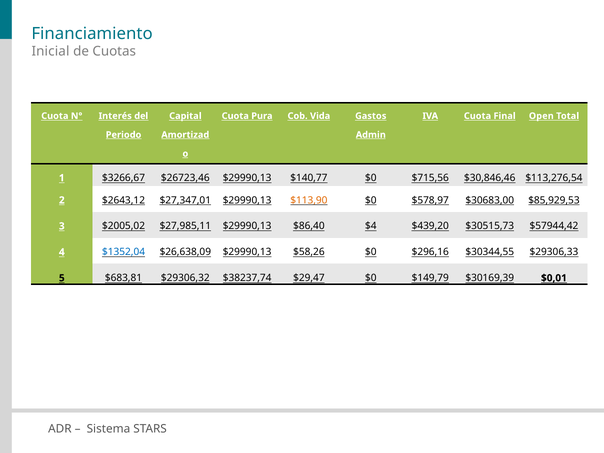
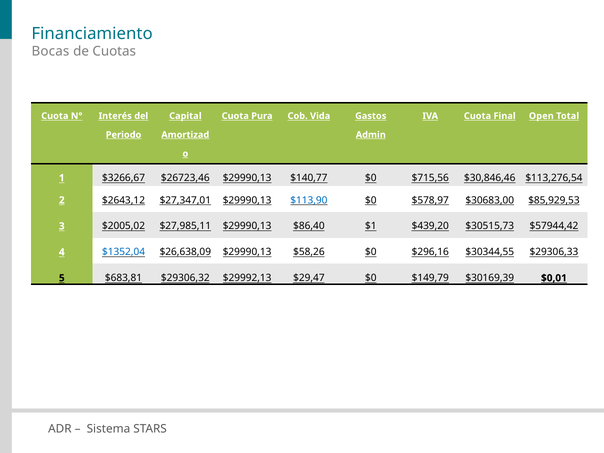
Inicial: Inicial -> Bocas (50, 51)
$113,90 colour: orange -> blue (309, 200)
$4: $4 -> $1 (371, 226)
$38237,74: $38237,74 -> $29992,13 (247, 278)
